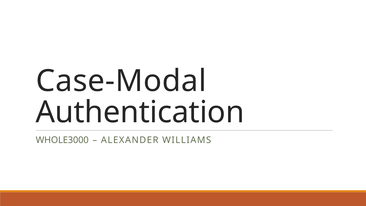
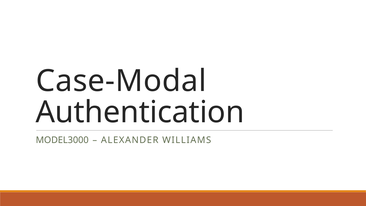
WHOLE3000: WHOLE3000 -> MODEL3000 (62, 140)
